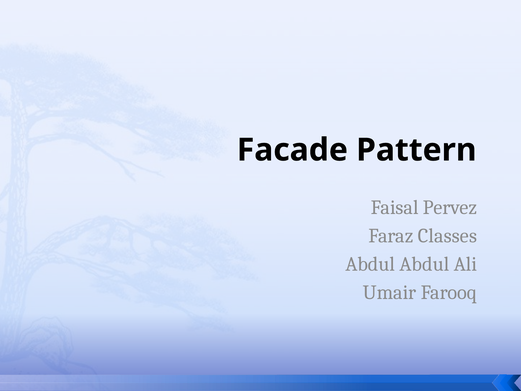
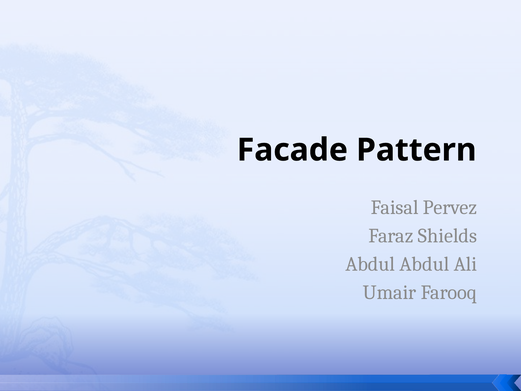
Classes: Classes -> Shields (447, 236)
